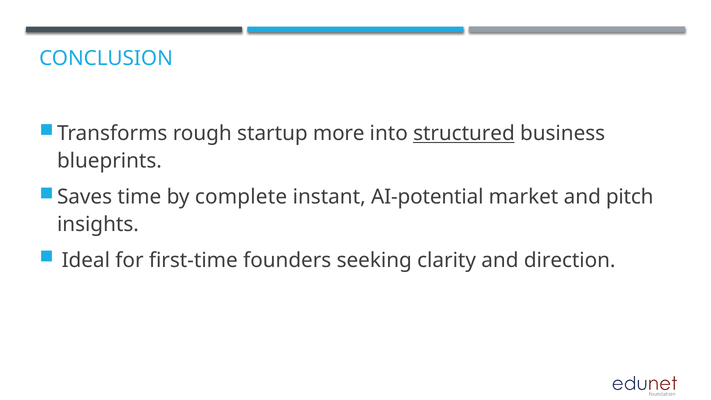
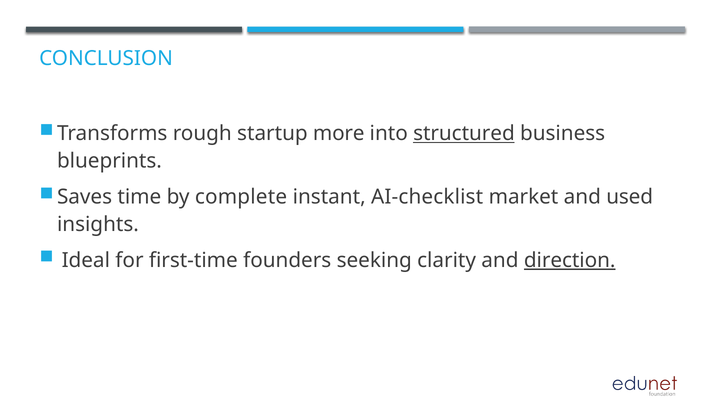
AI-potential: AI-potential -> AI-checklist (427, 197)
pitch: pitch -> used (630, 197)
direction underline: none -> present (570, 260)
